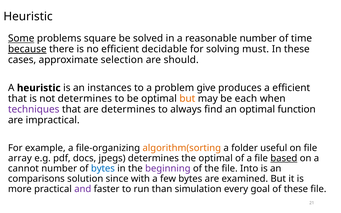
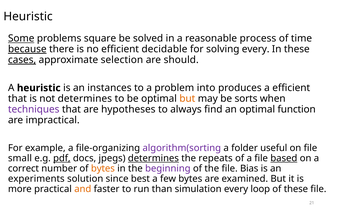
reasonable number: number -> process (258, 38)
solving must: must -> every (256, 49)
cases underline: none -> present (22, 60)
give: give -> into (206, 88)
each: each -> sorts (246, 99)
are determines: determines -> hypotheses (128, 109)
algorithm(sorting colour: orange -> purple (182, 148)
array: array -> small (20, 158)
pdf underline: none -> present (62, 158)
determines underline: none -> present (153, 158)
the optimal: optimal -> repeats (216, 158)
cannot: cannot -> correct (23, 169)
bytes colour: blue -> orange (103, 169)
Into: Into -> Bias (249, 169)
comparisons: comparisons -> experiments (36, 179)
with: with -> best (140, 179)
and colour: purple -> orange (83, 189)
goal: goal -> loop (260, 189)
